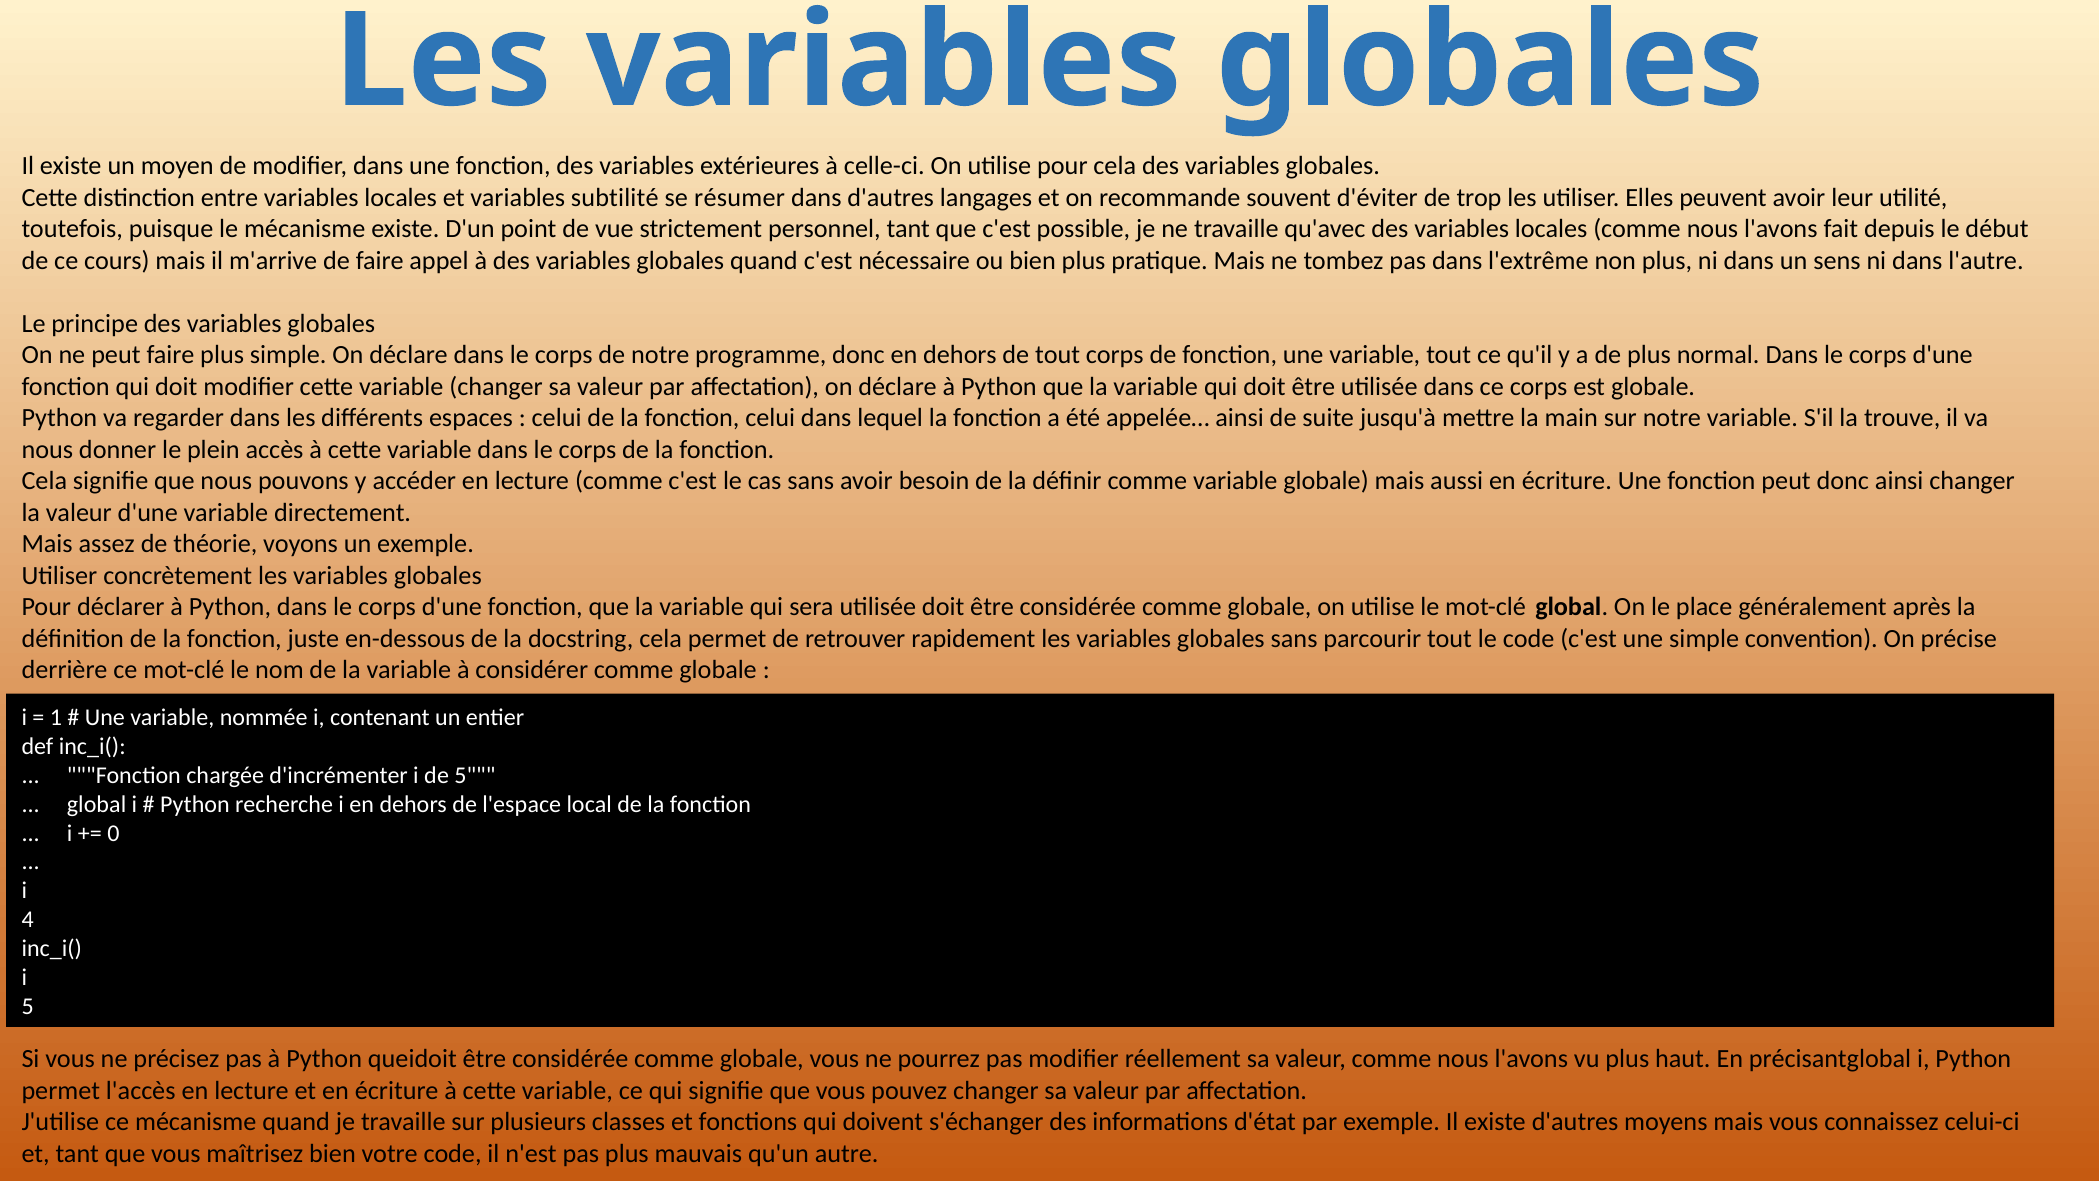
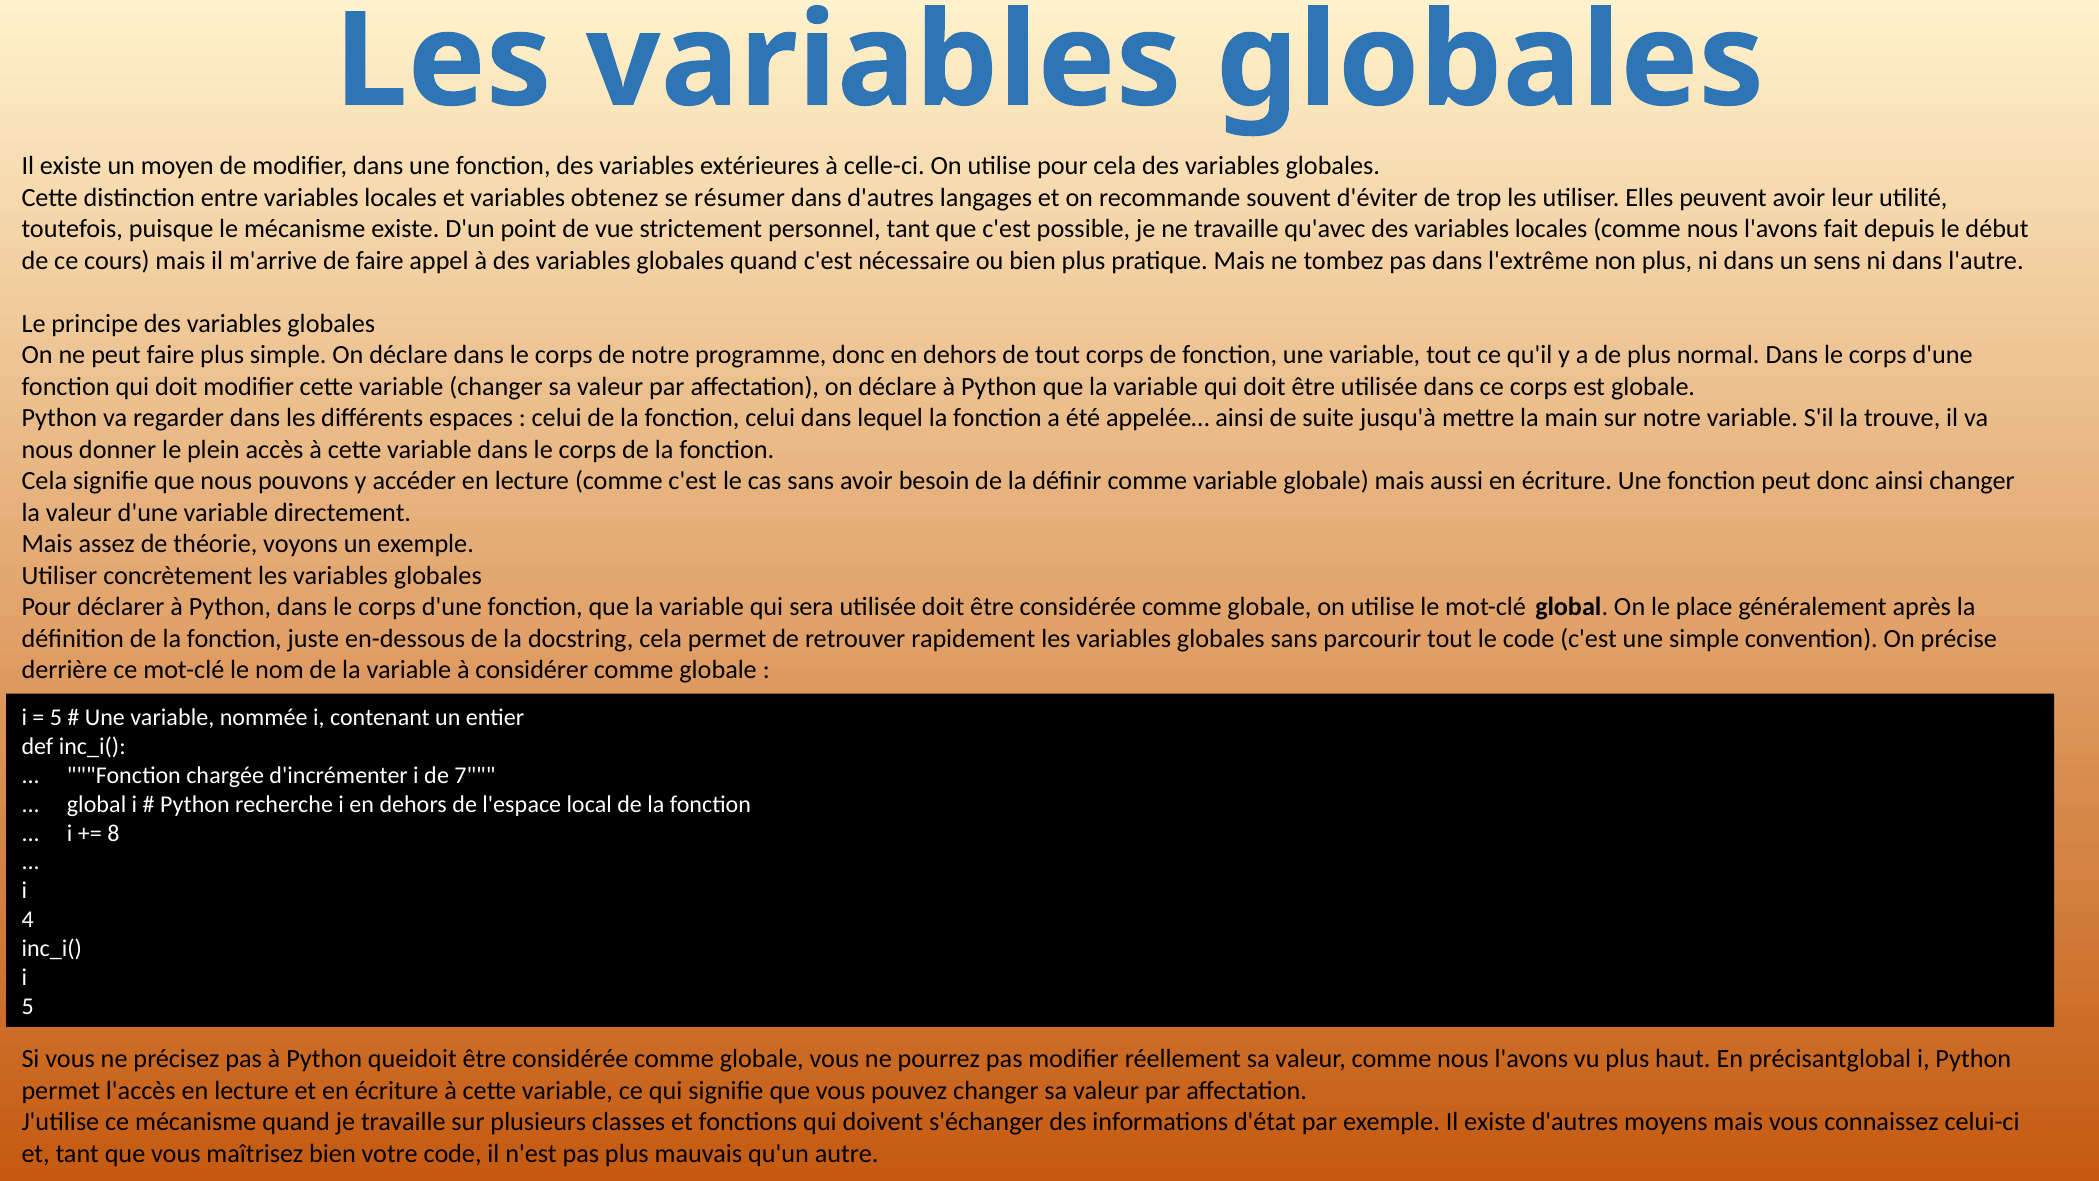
subtilité: subtilité -> obtenez (615, 198)
1: 1 -> 5 (56, 717)
de 5: 5 -> 7 (475, 775)
0: 0 -> 8 (113, 833)
